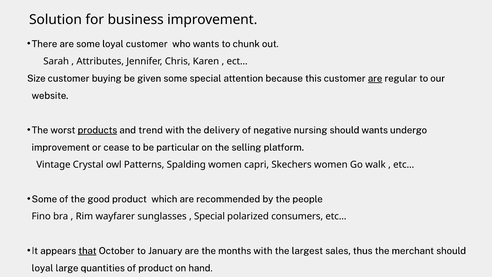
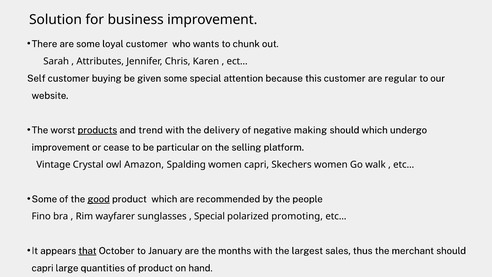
Size: Size -> Self (36, 78)
are underline: present -> none (375, 78)
nursing: nursing -> making (310, 130)
should wants: wants -> which (375, 130)
Patterns: Patterns -> Amazon (144, 165)
good underline: none -> present (99, 199)
consumers: consumers -> promoting (297, 216)
loyal: loyal -> capri (43, 268)
